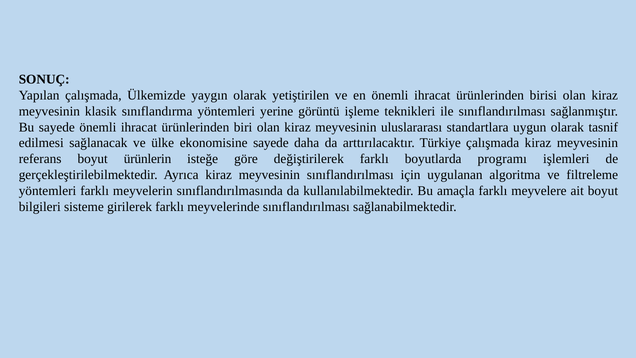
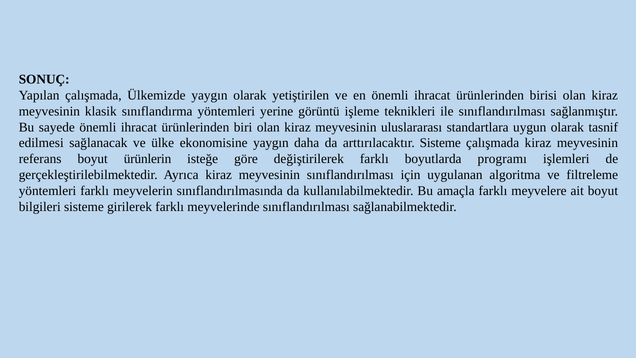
ekonomisine sayede: sayede -> yaygın (271, 143)
arttırılacaktır Türkiye: Türkiye -> Sisteme (440, 143)
